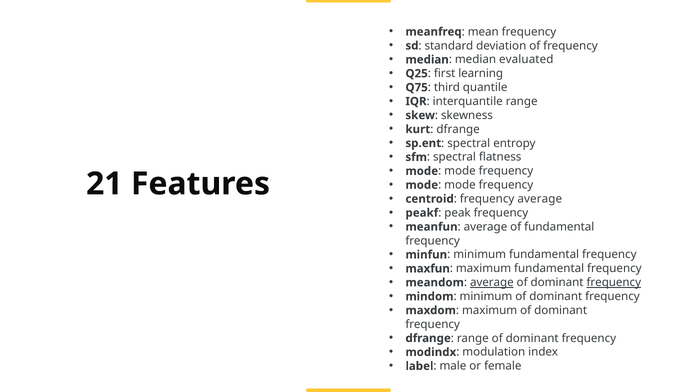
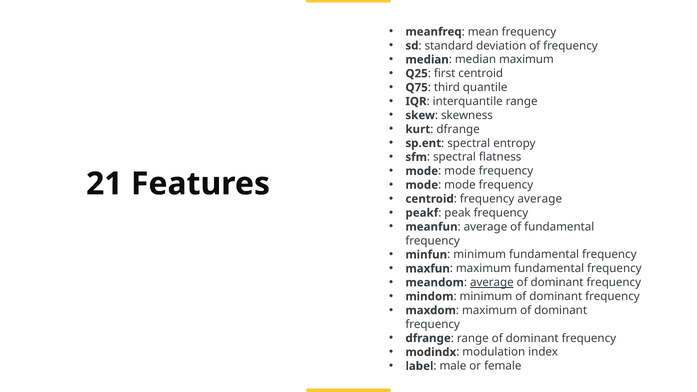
median evaluated: evaluated -> maximum (526, 60)
first learning: learning -> centroid (481, 74)
frequency underline: present -> none (614, 283)
